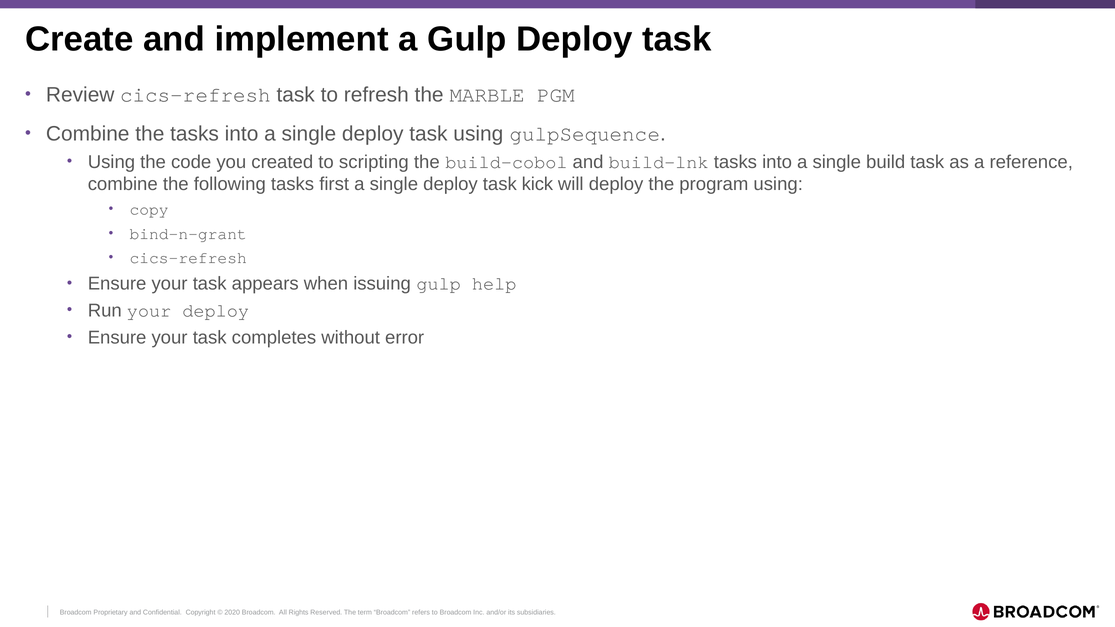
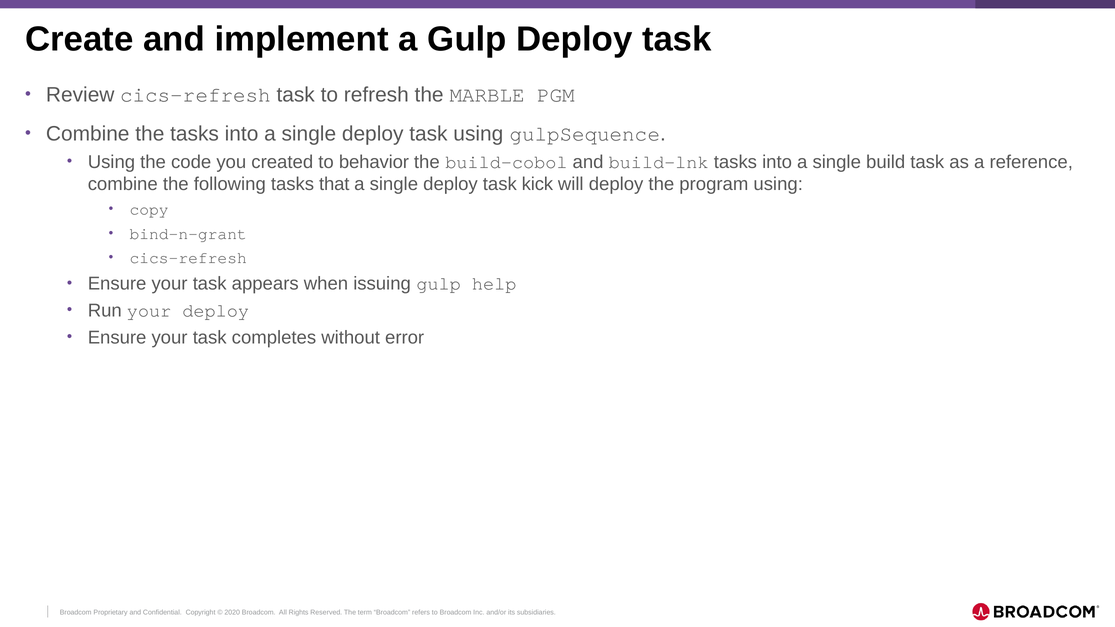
scripting: scripting -> behavior (374, 162)
first: first -> that (334, 184)
